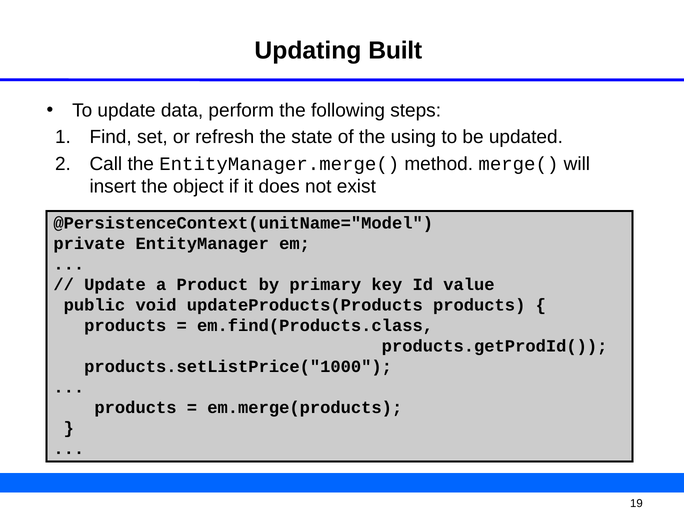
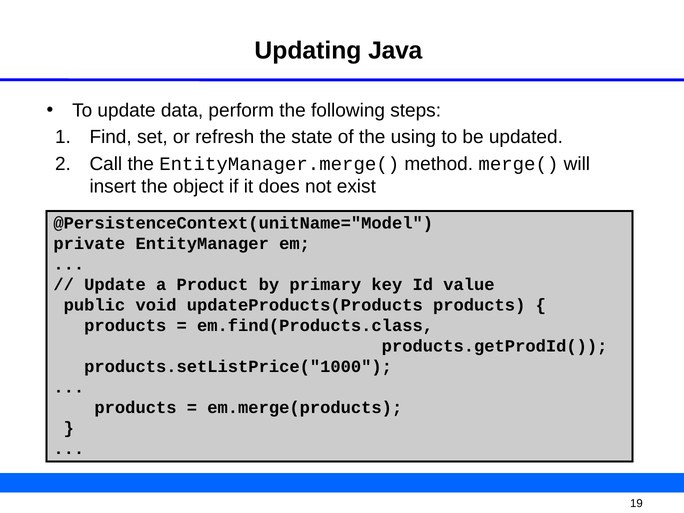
Built: Built -> Java (395, 50)
